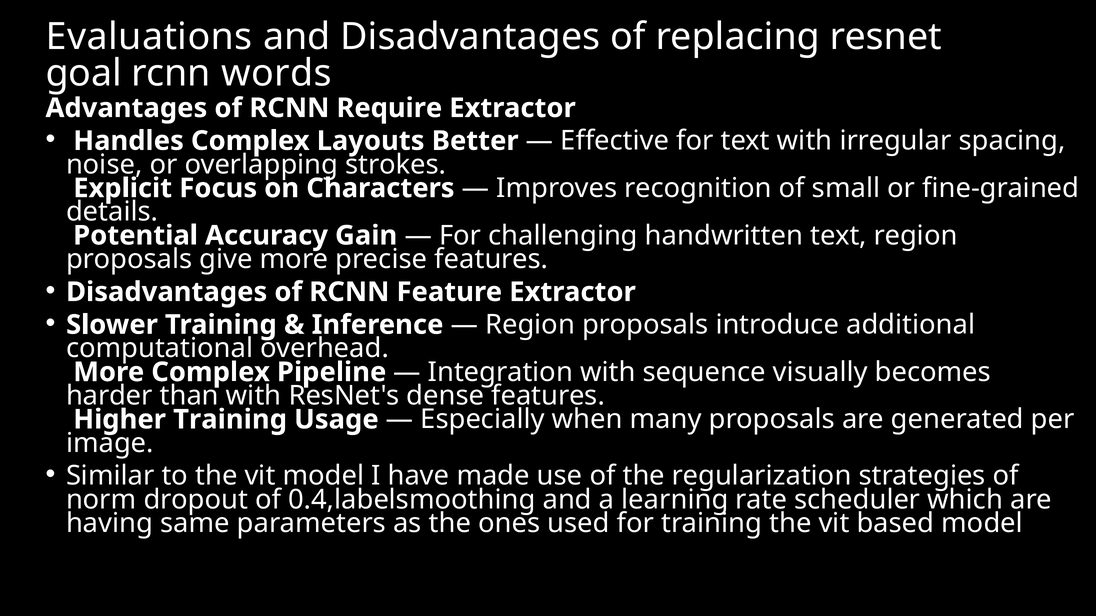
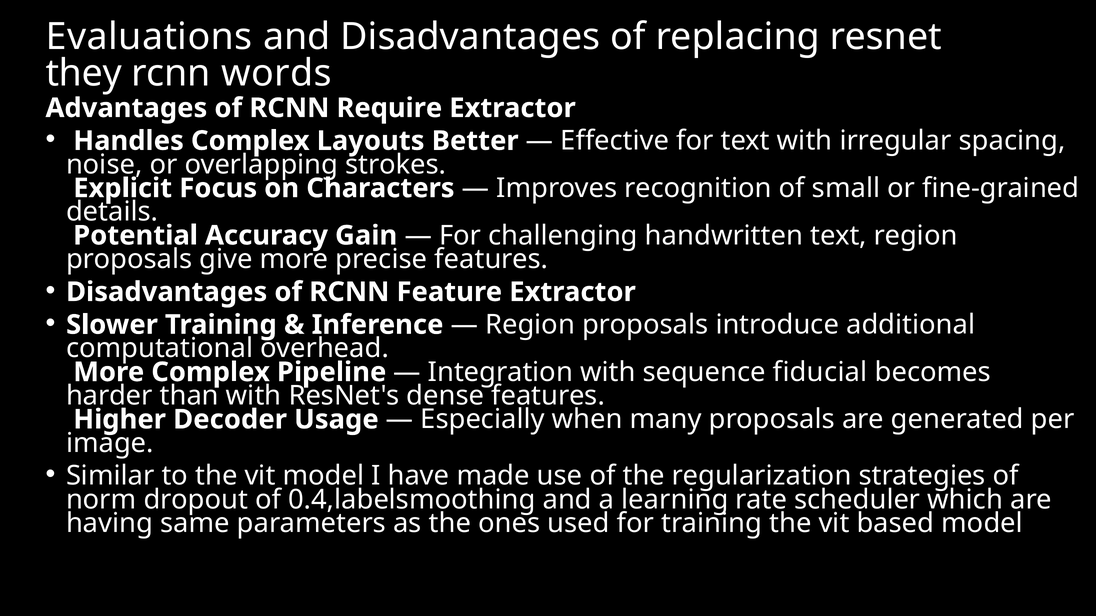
goal: goal -> they (84, 74)
visually: visually -> fiducial (820, 372)
Higher Training: Training -> Decoder (230, 420)
